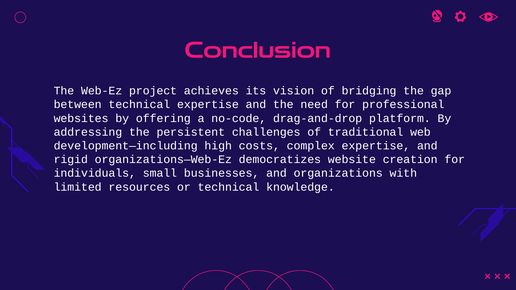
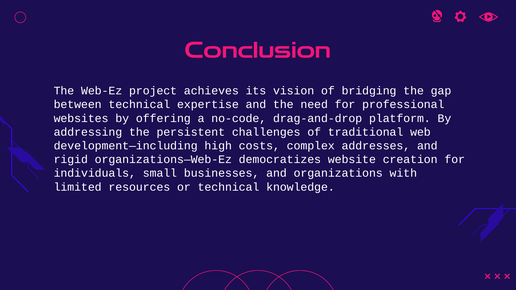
complex expertise: expertise -> addresses (376, 146)
